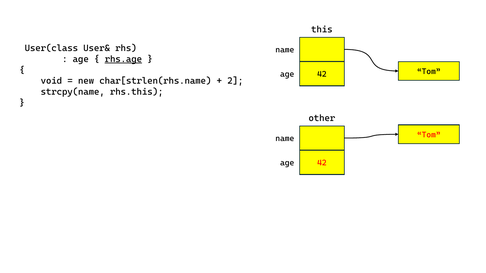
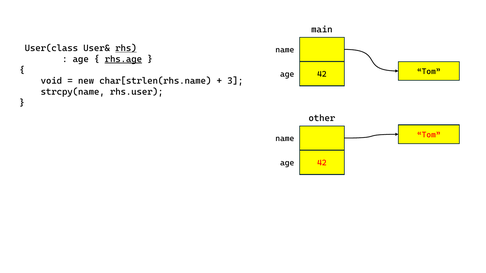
this: this -> main (322, 29)
rhs underline: none -> present (126, 48)
2: 2 -> 3 (235, 81)
rhs.this: rhs.this -> rhs.user (137, 92)
